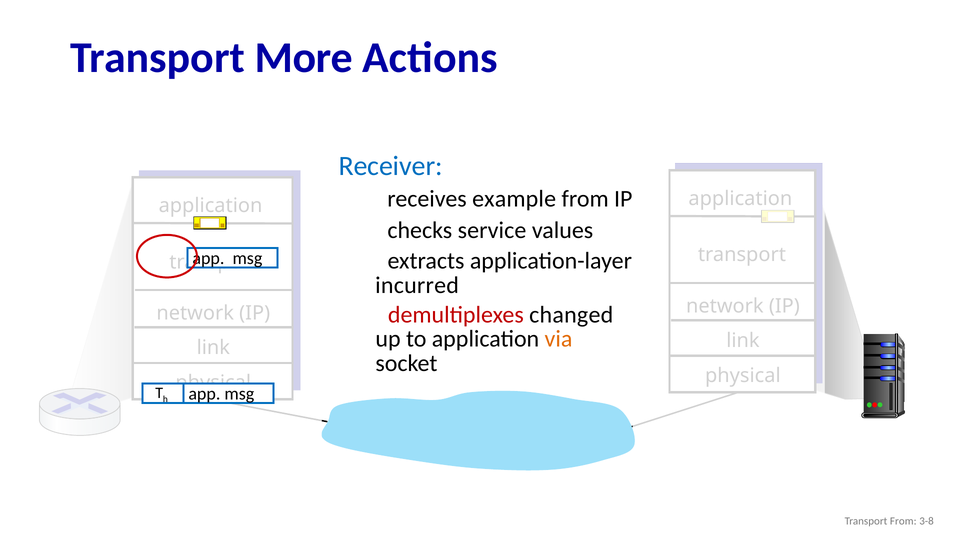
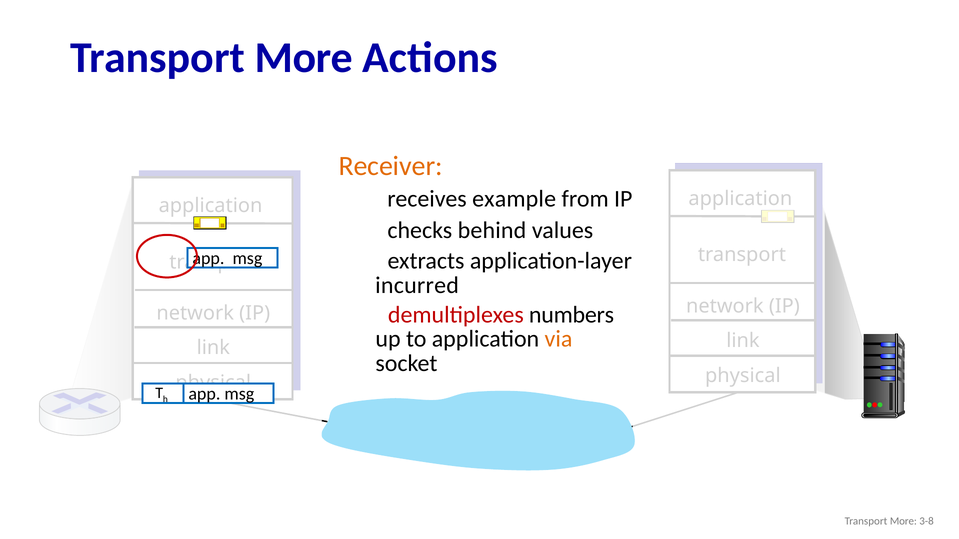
Receiver colour: blue -> orange (391, 166)
service: service -> behind (492, 230)
changed: changed -> numbers (571, 315)
From: From -> More (903, 522)
